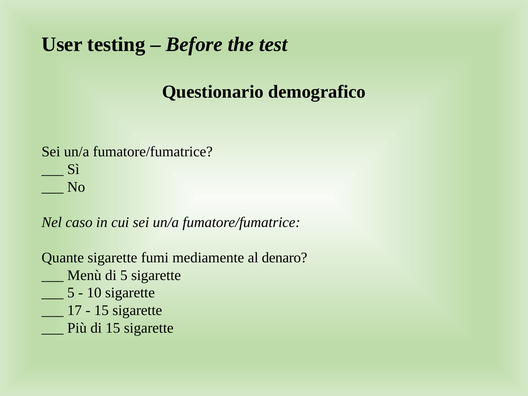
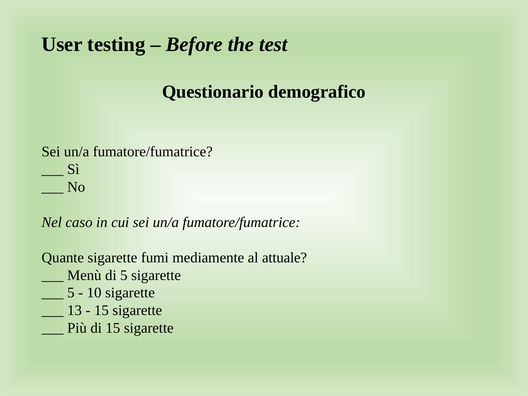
denaro: denaro -> attuale (285, 258)
17: 17 -> 13 (75, 310)
